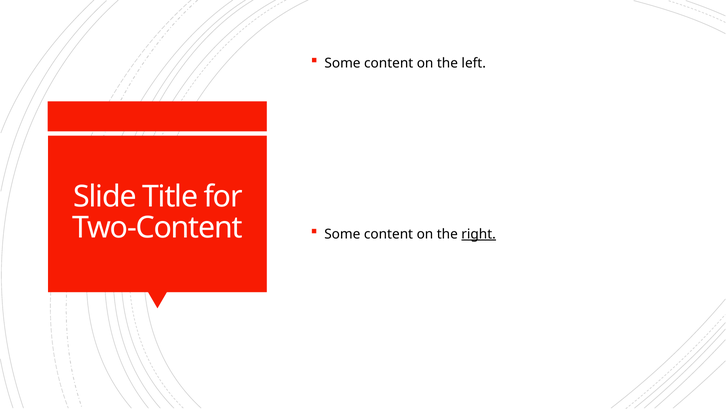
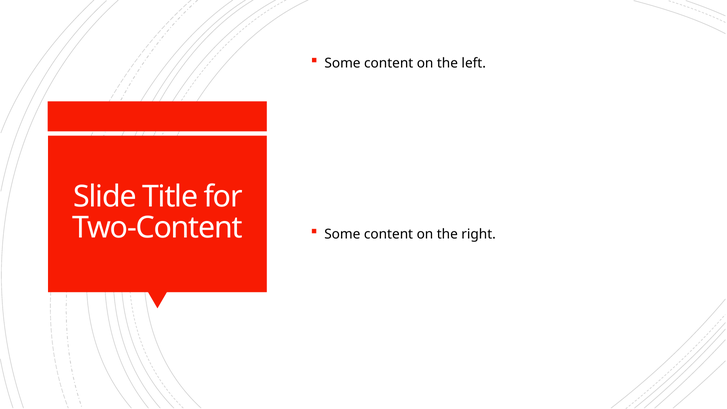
right underline: present -> none (479, 234)
